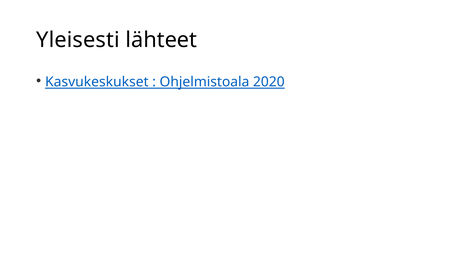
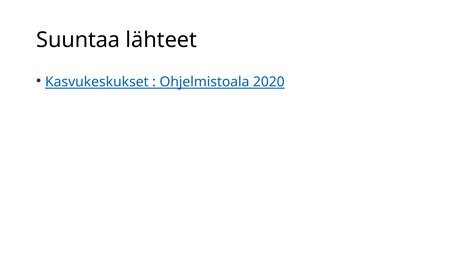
Yleisesti: Yleisesti -> Suuntaa (78, 40)
